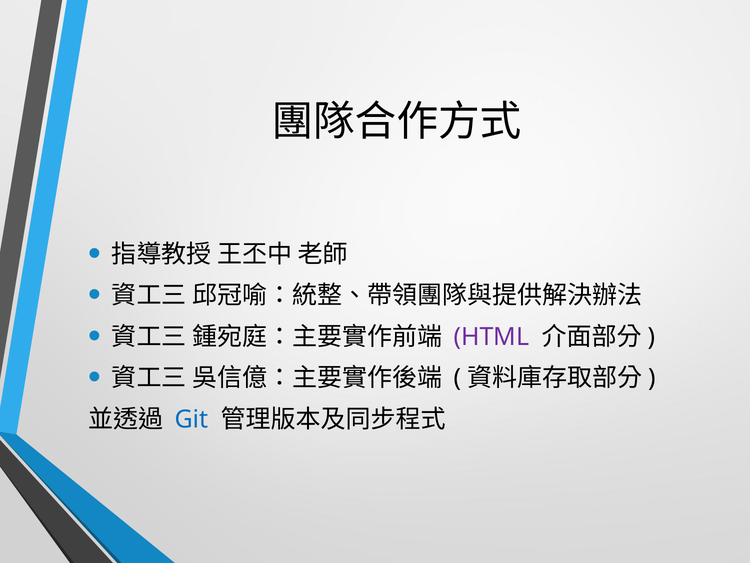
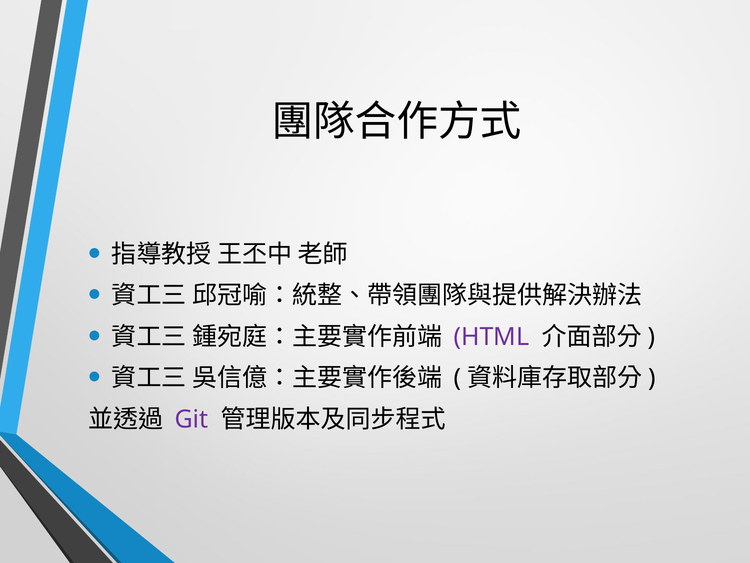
Git colour: blue -> purple (191, 419)
